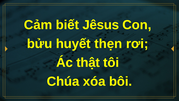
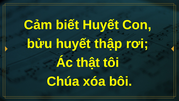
biết Jêsus: Jêsus -> Huyết (101, 25)
thẹn: thẹn -> thập (108, 44)
